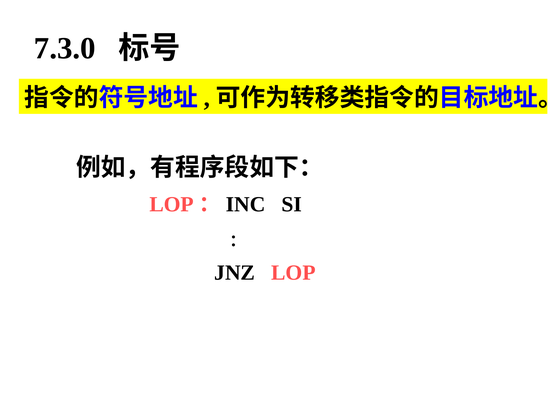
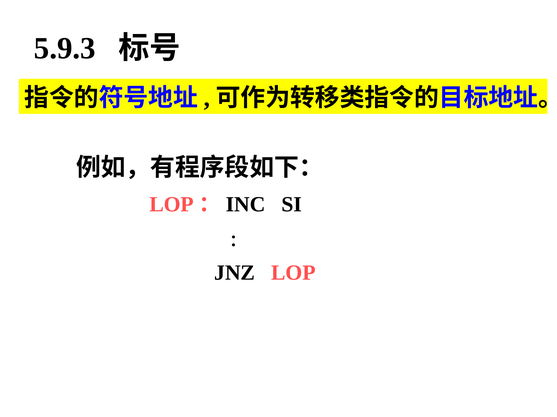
7.3.0: 7.3.0 -> 5.9.3 (65, 48)
